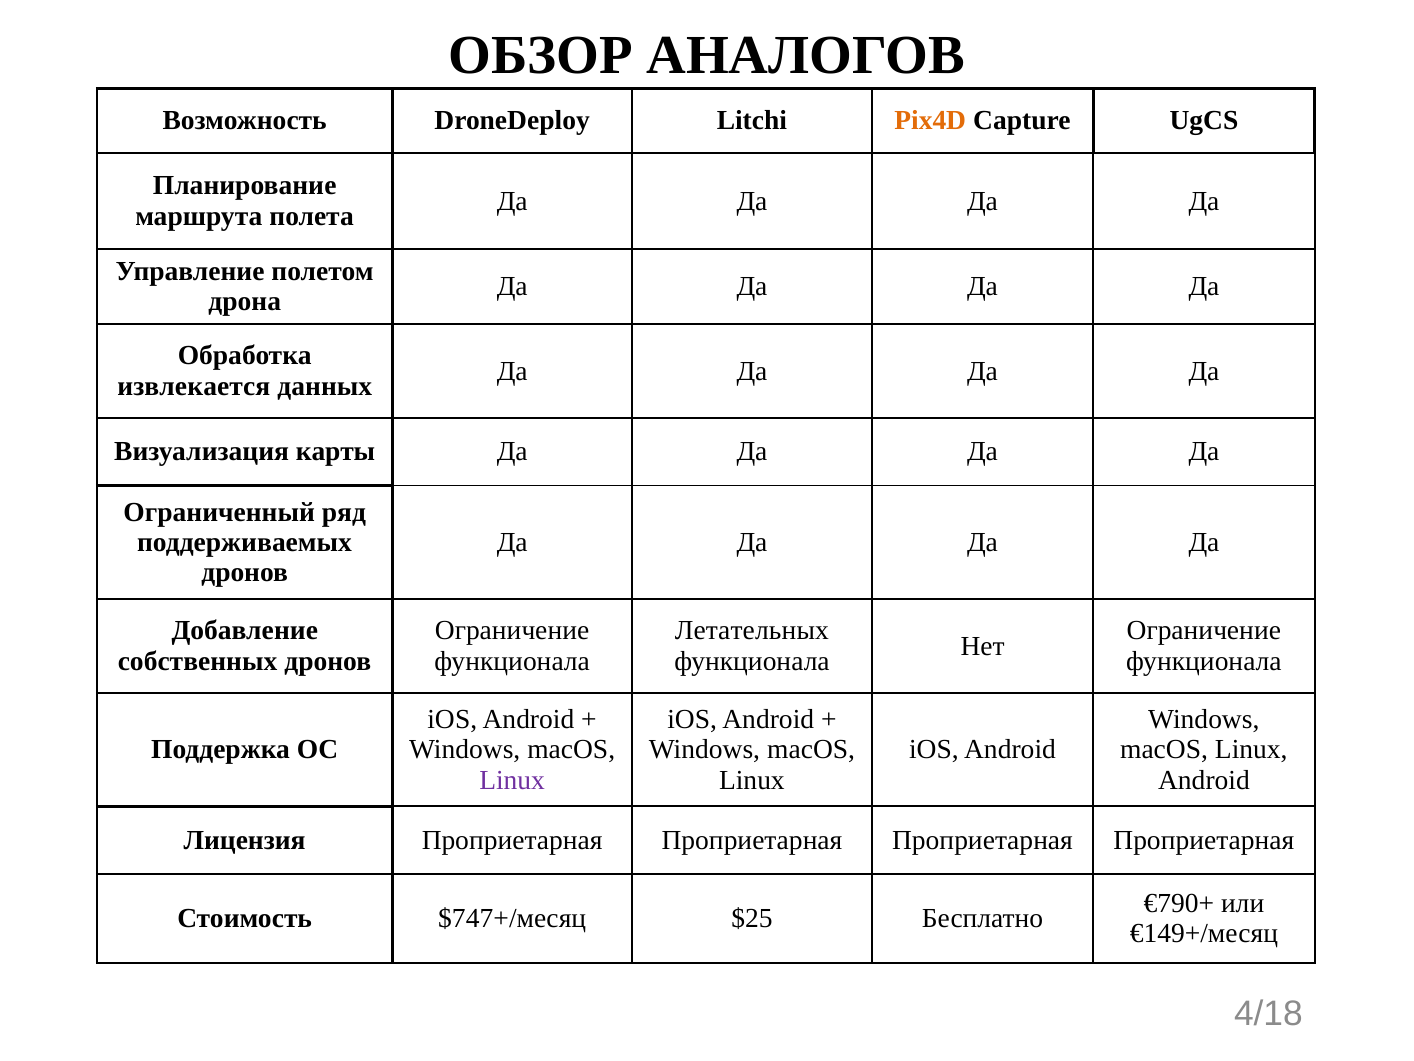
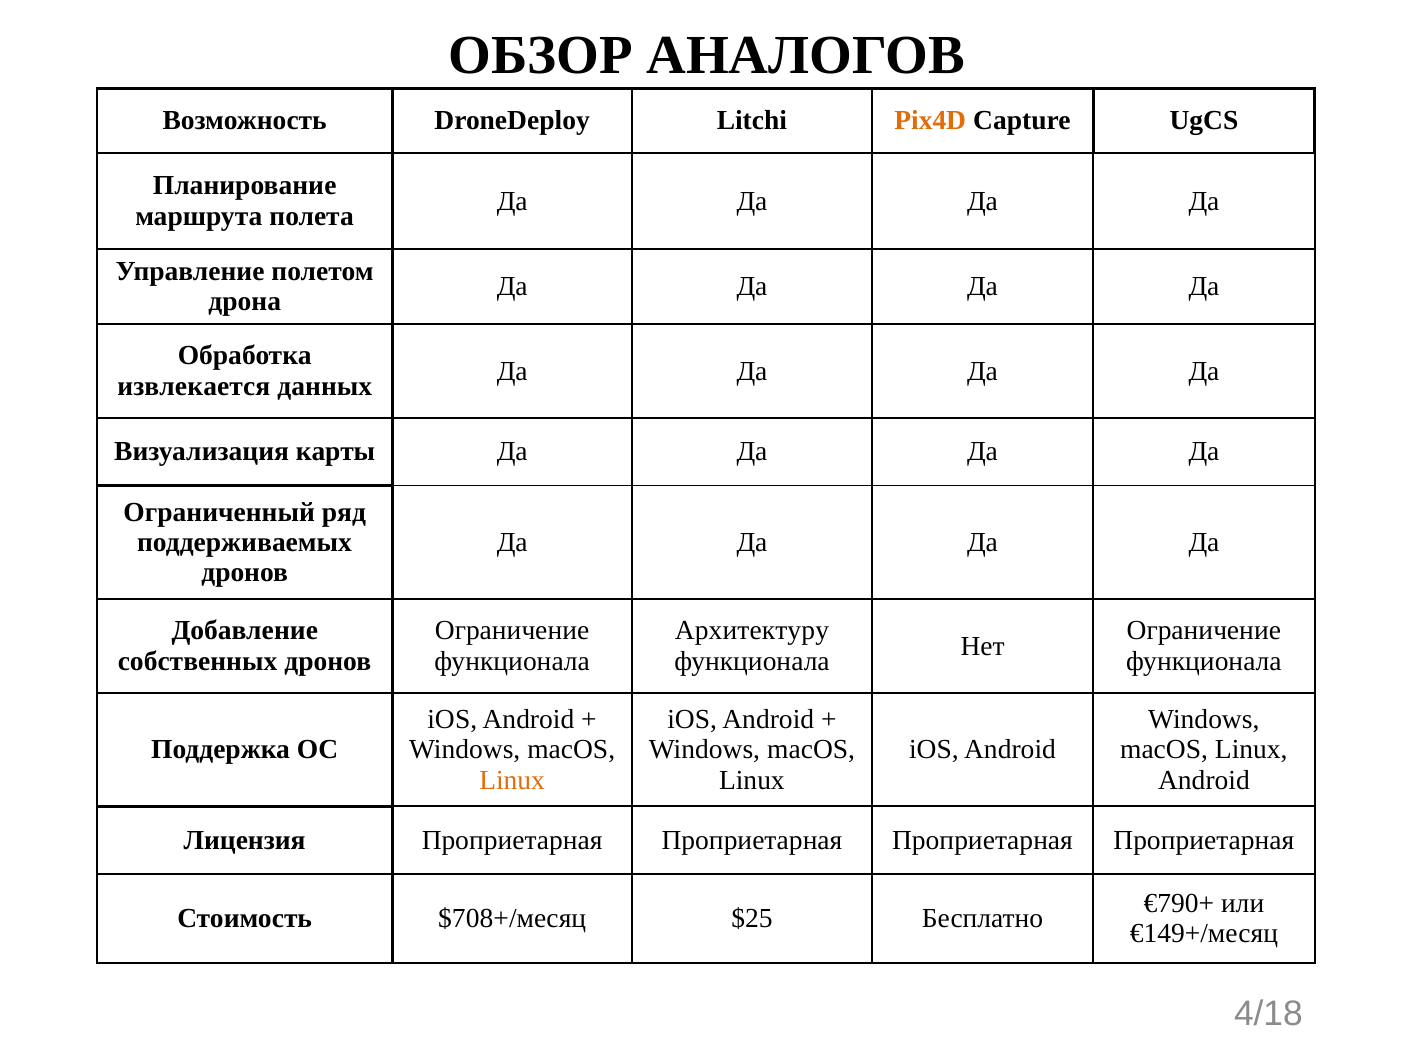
Летательных: Летательных -> Архитектуру (752, 631)
Linux colour: purple -> orange (512, 780)
$747+/месяц: $747+/месяц -> $708+/месяц (512, 918)
